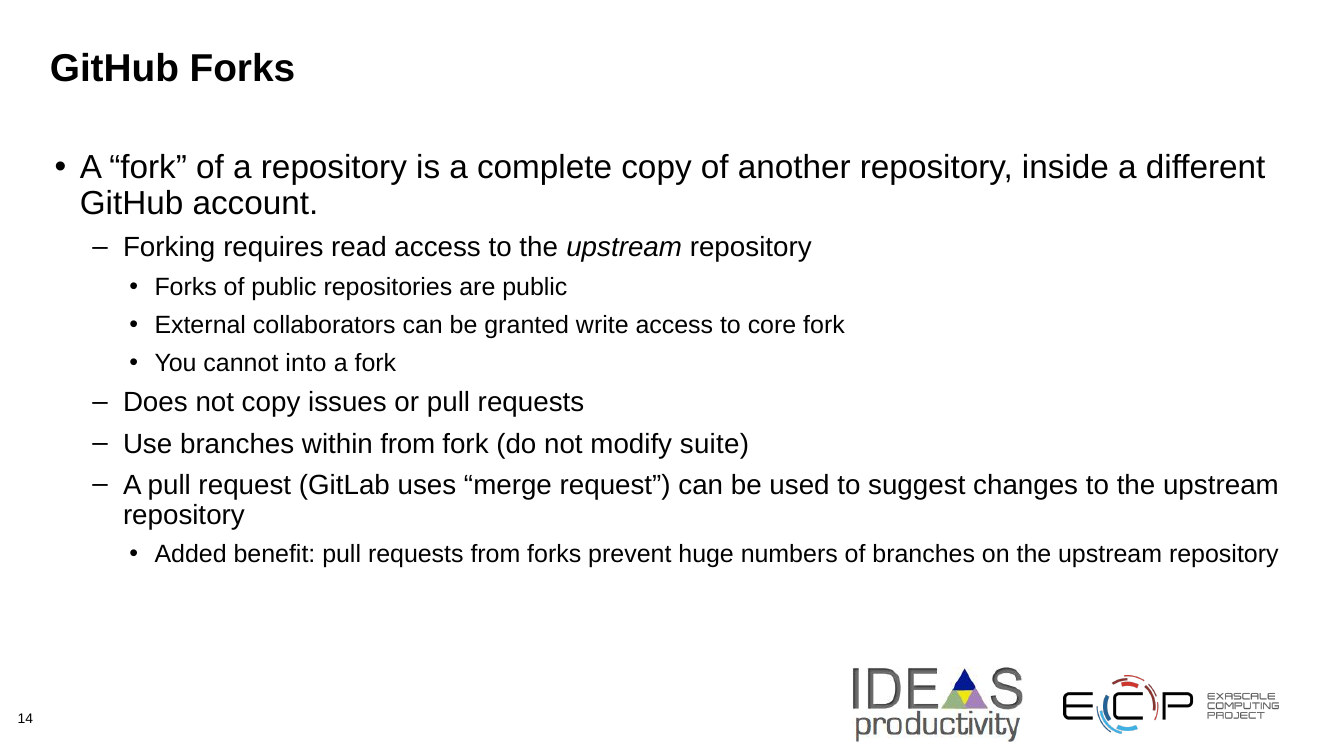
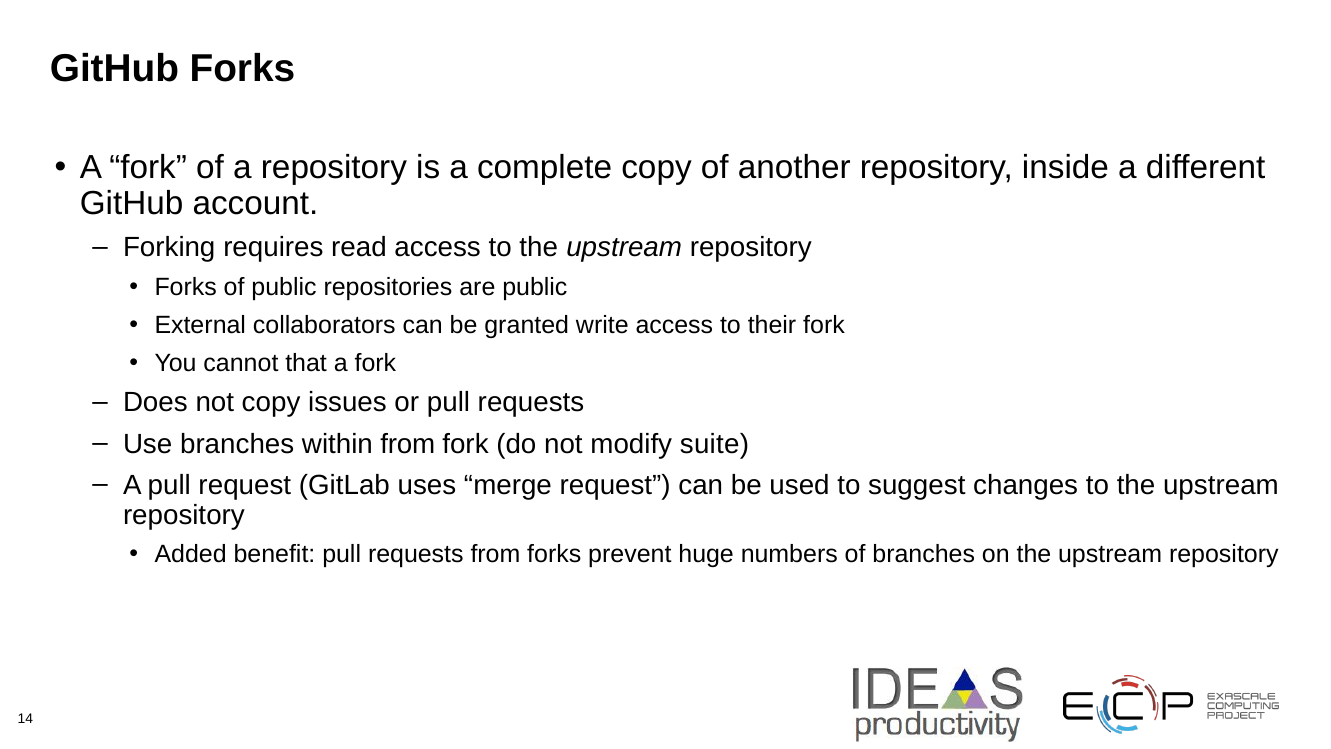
core: core -> their (772, 325)
into: into -> that (306, 363)
